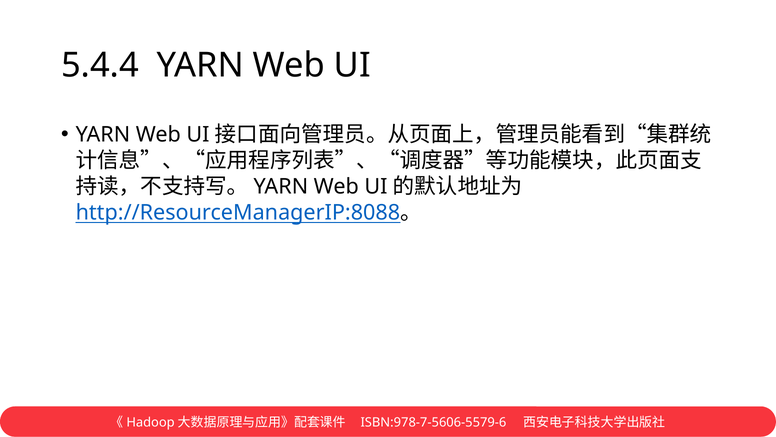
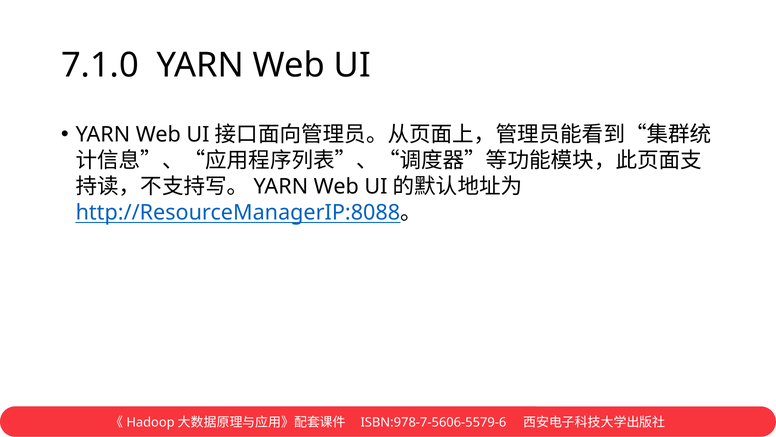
5.4.4: 5.4.4 -> 7.1.0 (100, 65)
